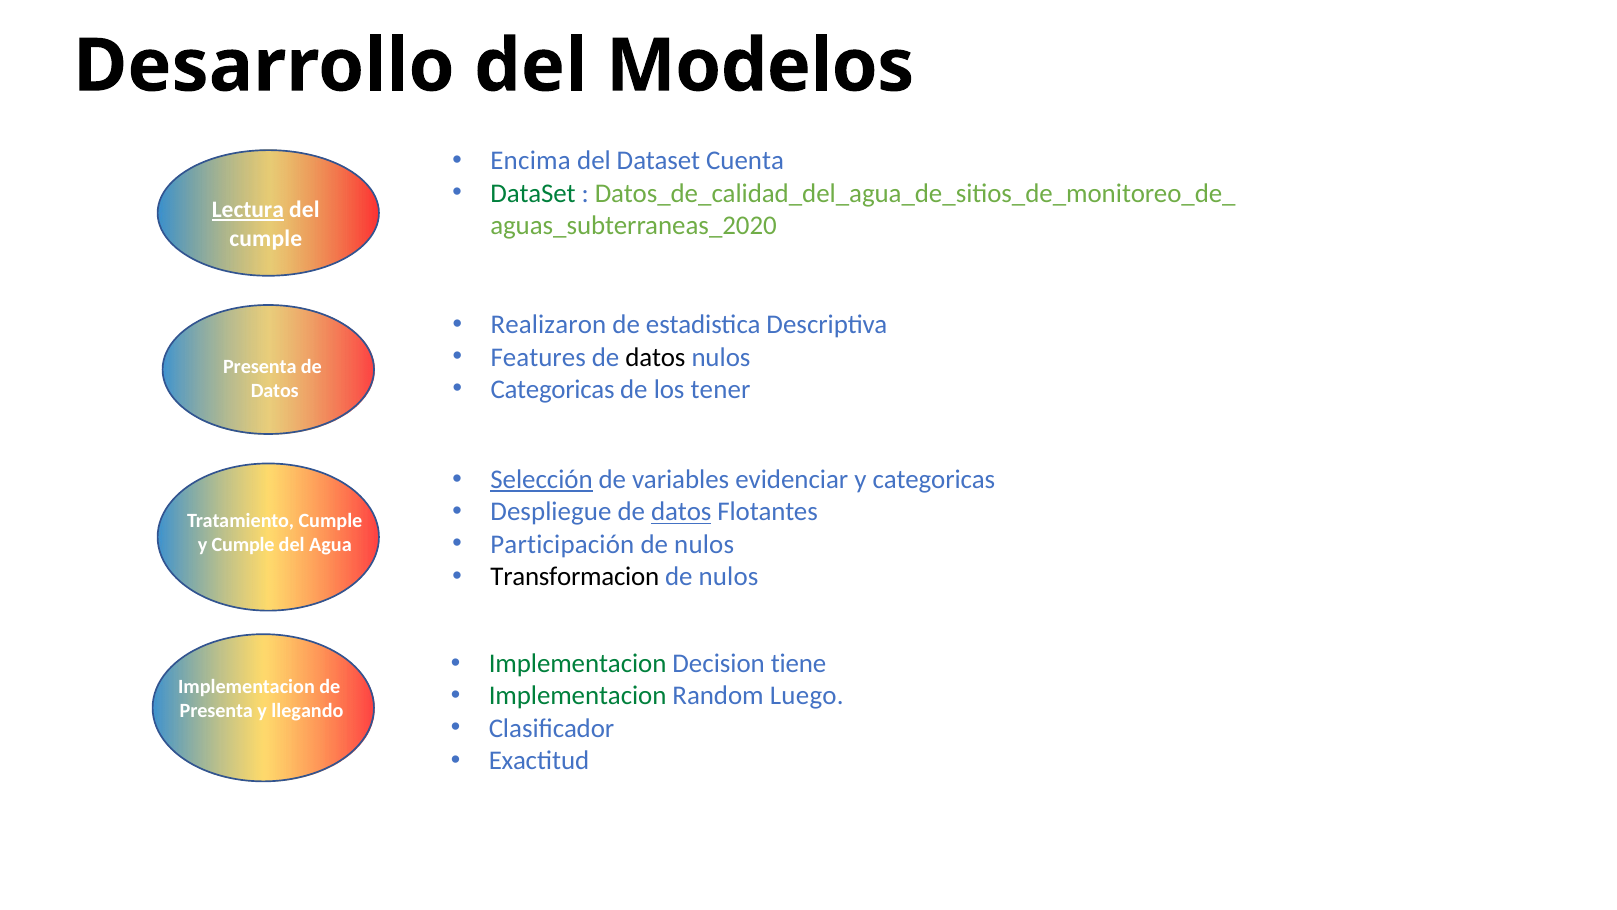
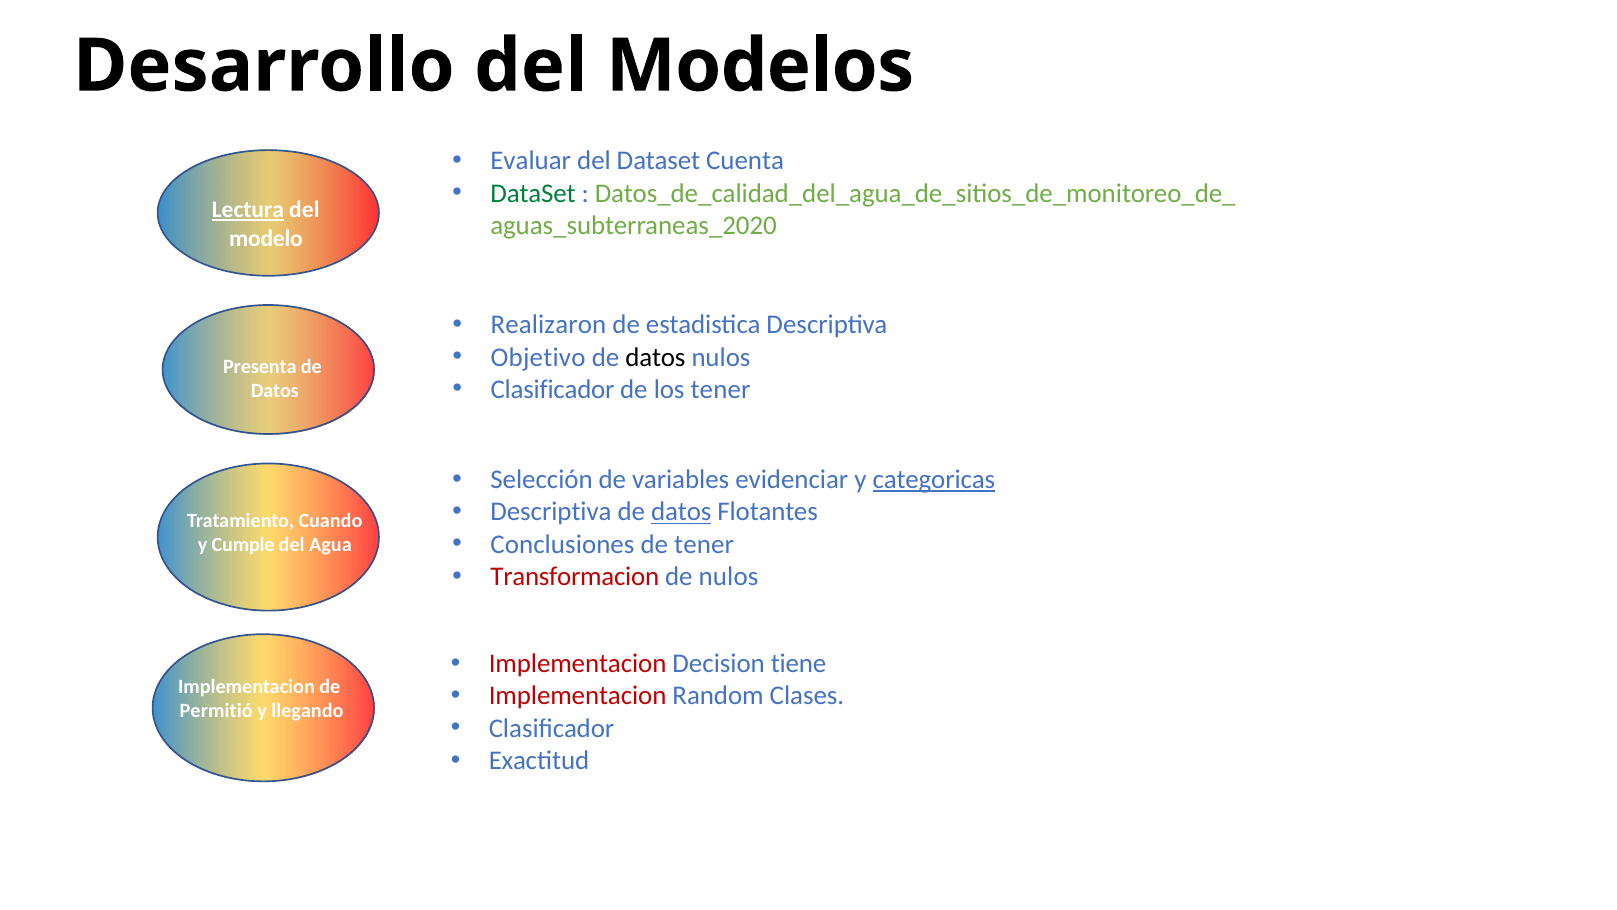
Encima: Encima -> Evaluar (531, 161)
cumple: cumple -> modelo (266, 238)
Features: Features -> Objetivo (538, 357)
Categoricas: Categoricas -> Clasificador (553, 389)
Selección underline: present -> none (542, 479)
categoricas underline: none -> present (934, 479)
Despliegue: Despliegue -> Descriptiva (551, 512)
Tratamiento Cumple: Cumple -> Cuando (330, 521)
Participación: Participación -> Conclusiones (562, 544)
nulos: nulos -> tener (704, 544)
Transformacion colour: black -> red (575, 576)
Implementacion colour: green -> red (578, 663)
Implementacion colour: green -> red (578, 696)
Luego: Luego -> Clases (807, 696)
Presenta: Presenta -> Permitió (216, 711)
